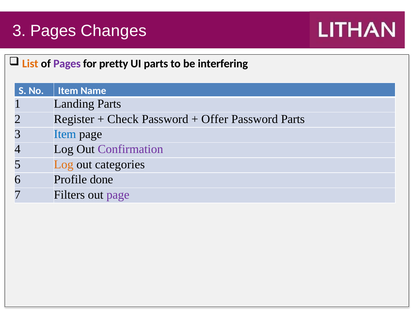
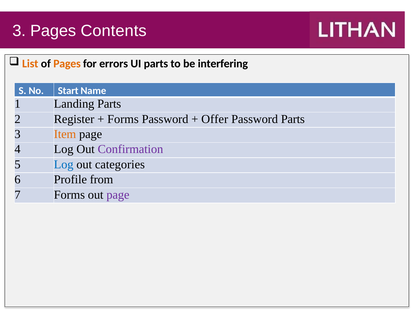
Changes: Changes -> Contents (114, 31)
Pages colour: purple -> orange (67, 64)
pretty: pretty -> errors (114, 64)
No Item: Item -> Start (68, 91)
Check: Check -> Forms (123, 119)
Item colour: blue -> orange (65, 134)
Log colour: orange -> blue (64, 165)
done: done -> from (101, 180)
7 Filters: Filters -> Forms (69, 195)
